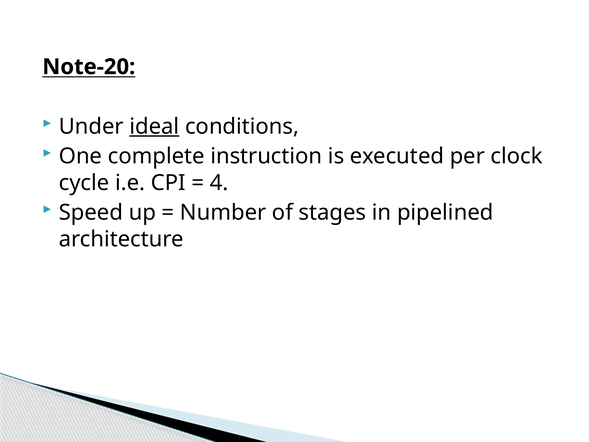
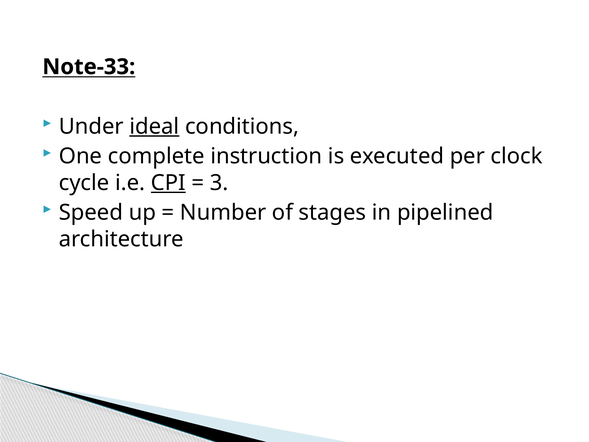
Note-20: Note-20 -> Note-33 (89, 67)
CPI underline: none -> present (168, 183)
4: 4 -> 3 (219, 183)
